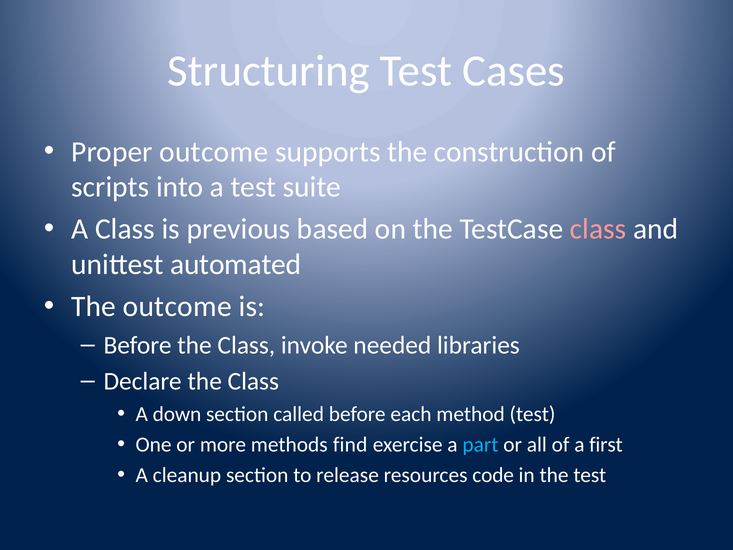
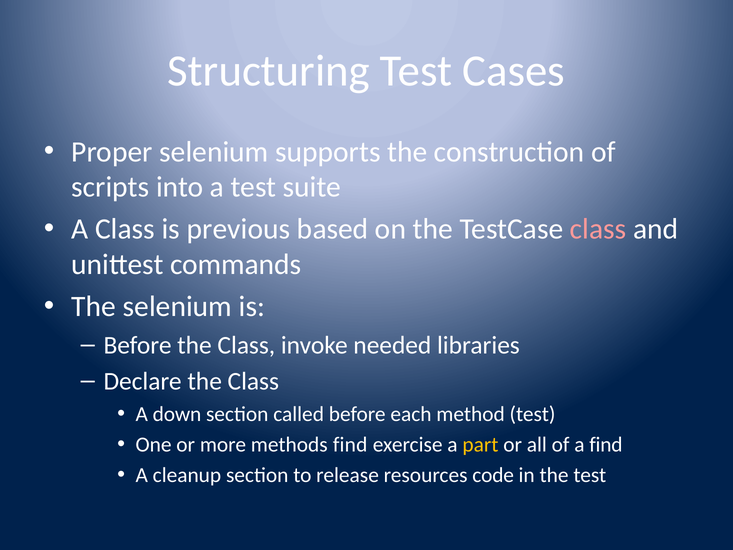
Proper outcome: outcome -> selenium (214, 152)
automated: automated -> commands (236, 265)
The outcome: outcome -> selenium (177, 307)
part colour: light blue -> yellow (480, 444)
a first: first -> find (606, 444)
